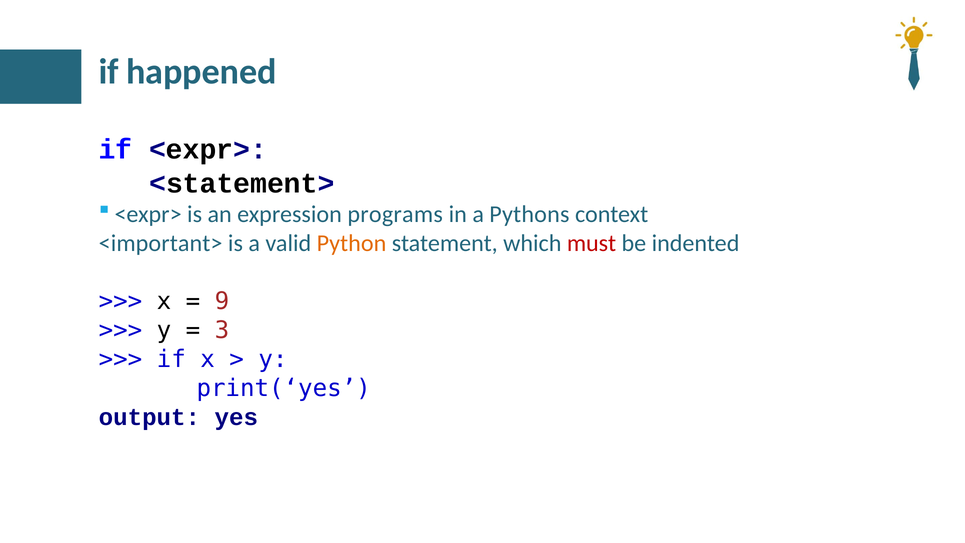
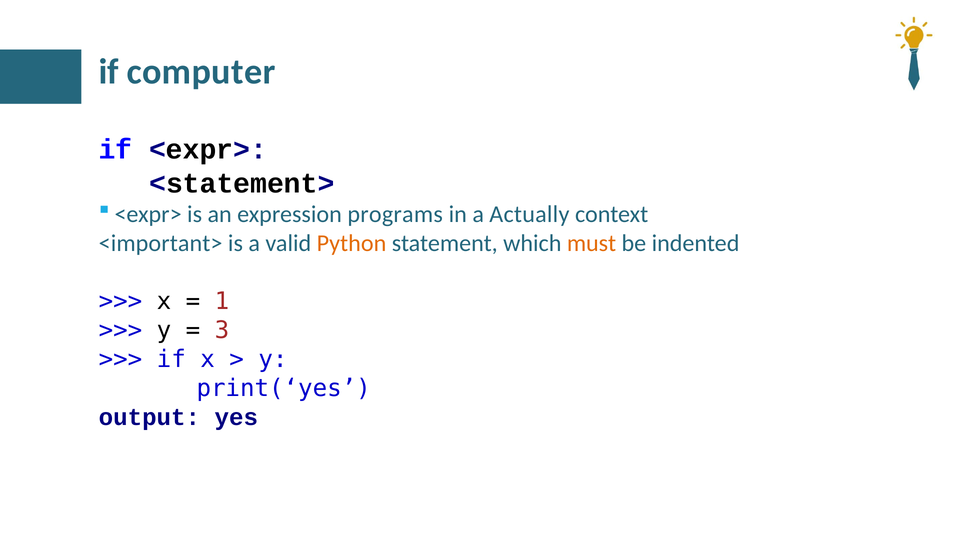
happened: happened -> computer (201, 72)
Pythons: Pythons -> Actually (529, 214)
must colour: red -> orange (592, 243)
9: 9 -> 1 (222, 301)
